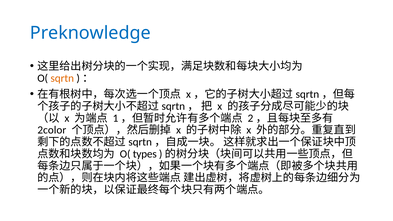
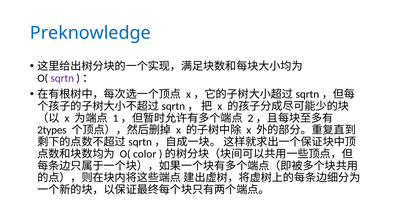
sqrtn colour: orange -> purple (62, 78)
2color: 2color -> 2types (52, 130)
types: types -> color (145, 154)
